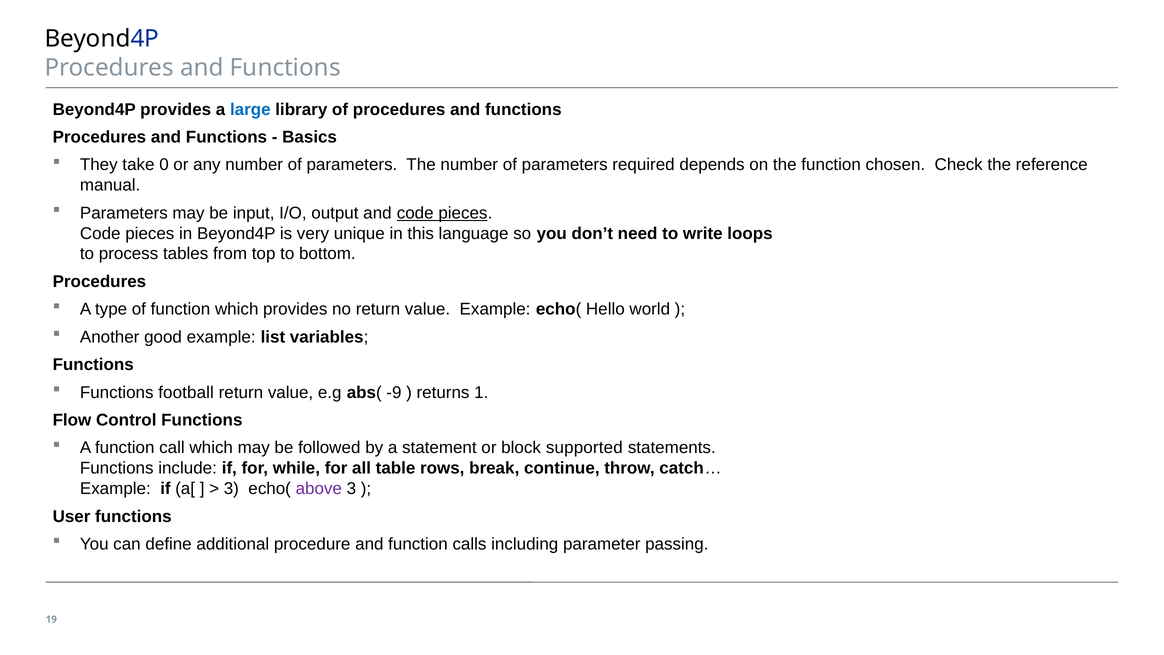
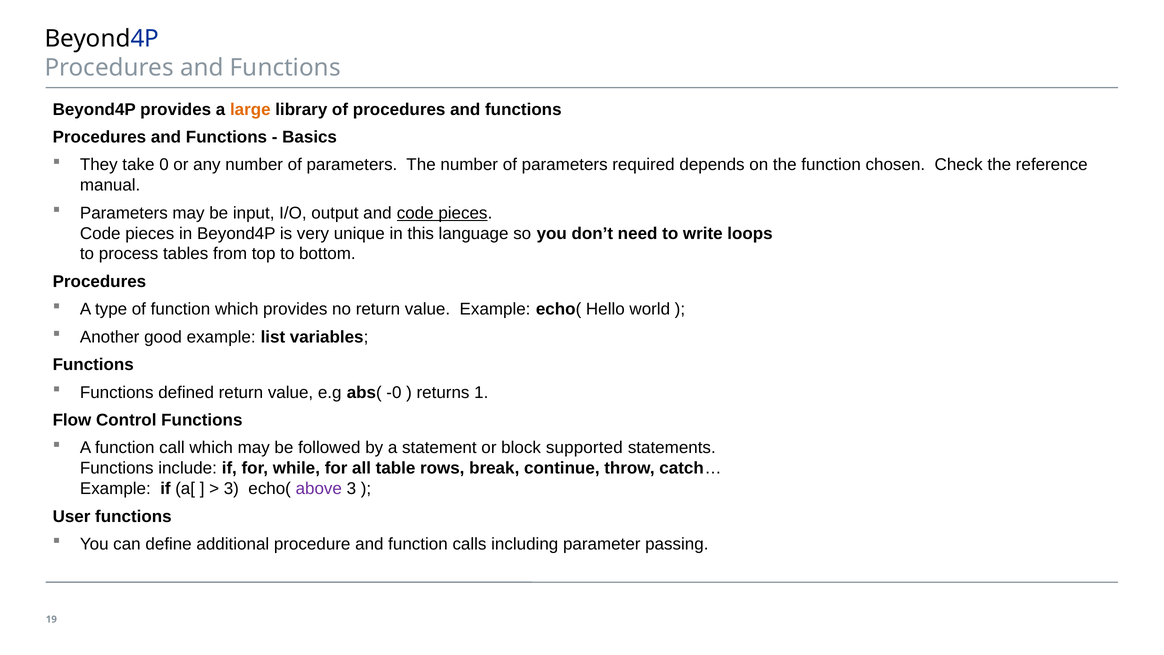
large colour: blue -> orange (250, 109)
football: football -> defined (186, 392)
-9: -9 -> -0 (394, 392)
